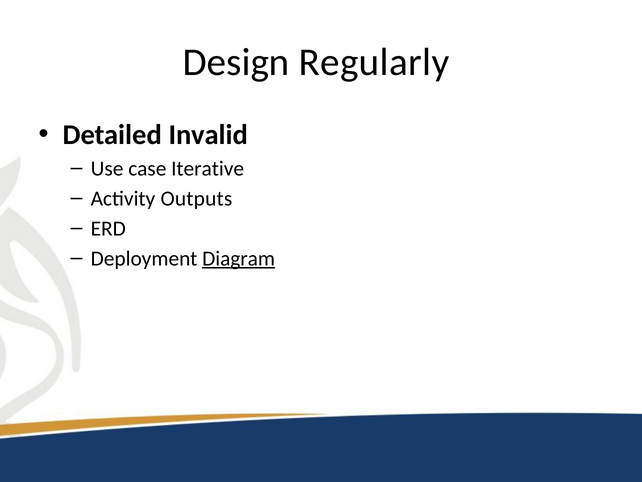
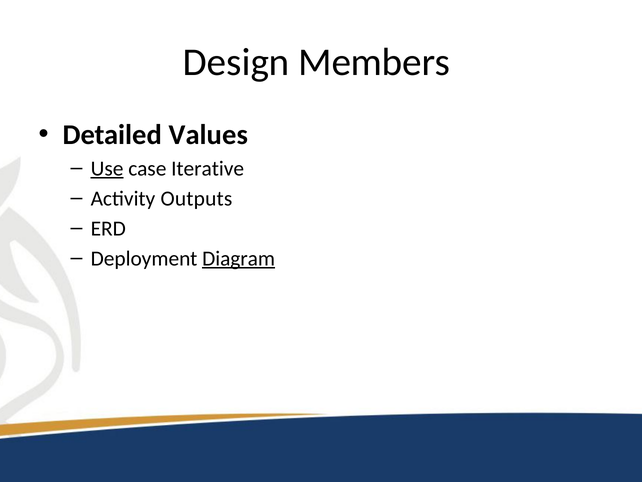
Regularly: Regularly -> Members (374, 62)
Invalid: Invalid -> Values (208, 135)
Use underline: none -> present (107, 168)
